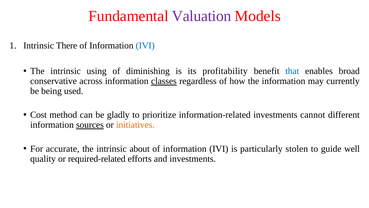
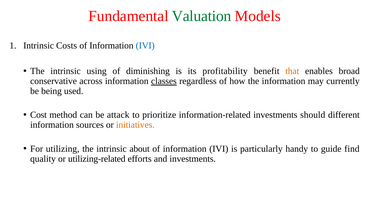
Valuation colour: purple -> green (202, 16)
There: There -> Costs (67, 45)
that colour: blue -> orange (292, 71)
gladly: gladly -> attack (118, 115)
cannot: cannot -> should (313, 115)
sources underline: present -> none (90, 125)
accurate: accurate -> utilizing (63, 148)
stolen: stolen -> handy (297, 148)
well: well -> find (352, 148)
required-related: required-related -> utilizing-related (97, 158)
